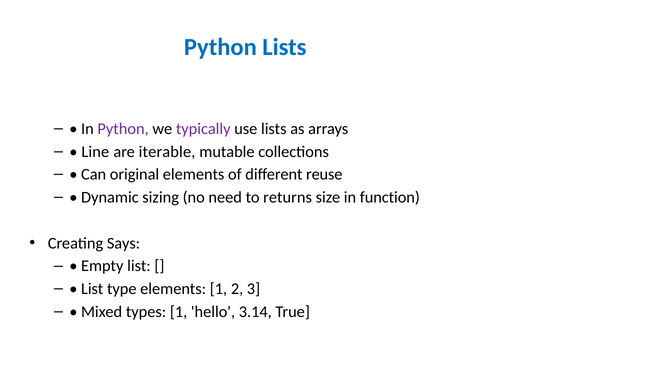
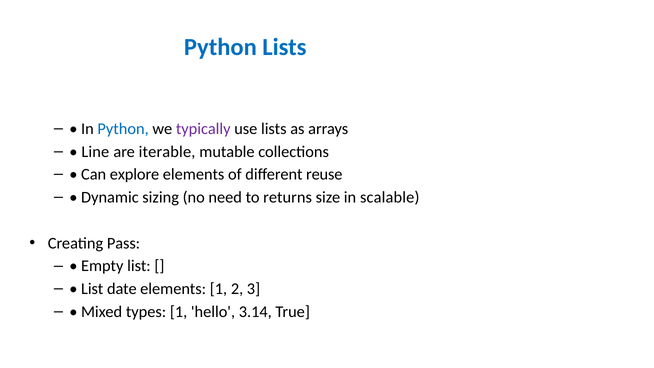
Python colour: purple -> blue (123, 129)
original: original -> explore (135, 174)
function: function -> scalable (390, 197)
Says: Says -> Pass (124, 243)
type: type -> date (122, 289)
